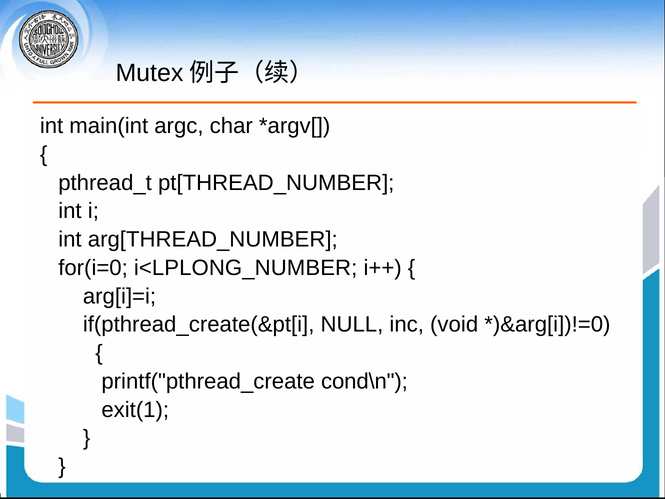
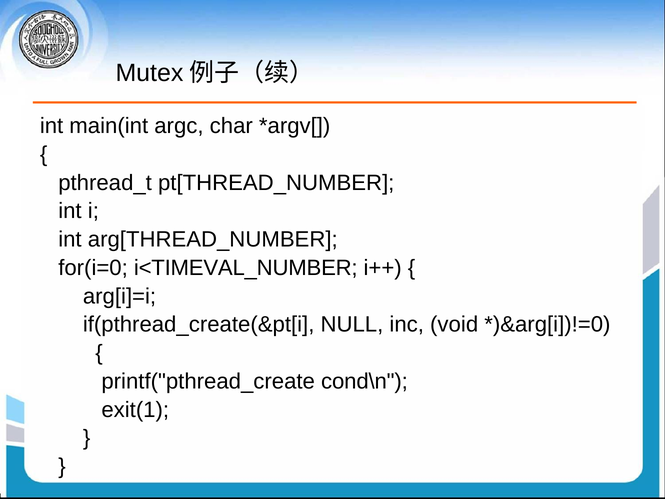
i<LPLONG_NUMBER: i<LPLONG_NUMBER -> i<TIMEVAL_NUMBER (246, 268)
